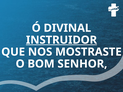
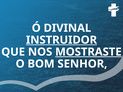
MOSTRASTE underline: none -> present (88, 52)
